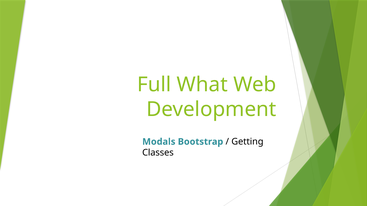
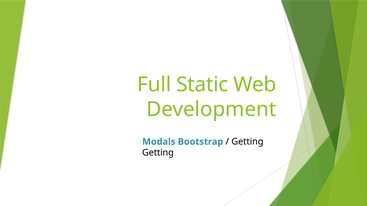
What: What -> Static (202, 85)
Classes: Classes -> Getting (158, 153)
